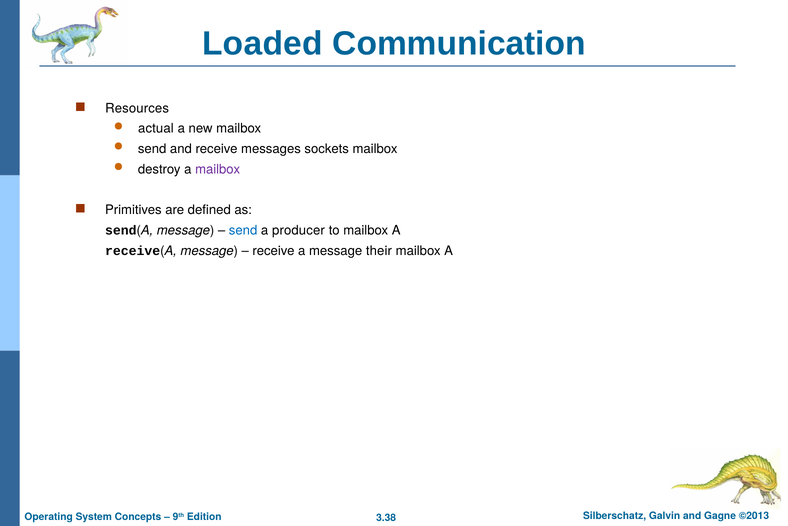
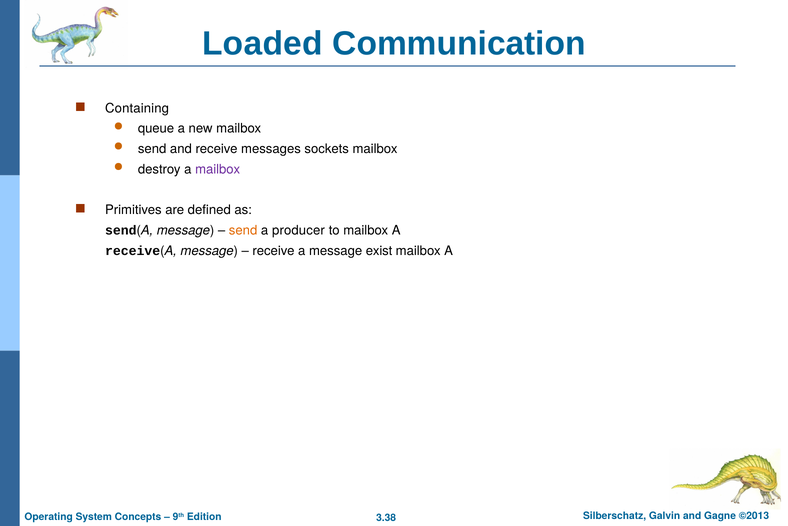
Resources: Resources -> Containing (137, 108)
actual: actual -> queue (156, 128)
send colour: blue -> orange (243, 230)
their: their -> exist (379, 250)
